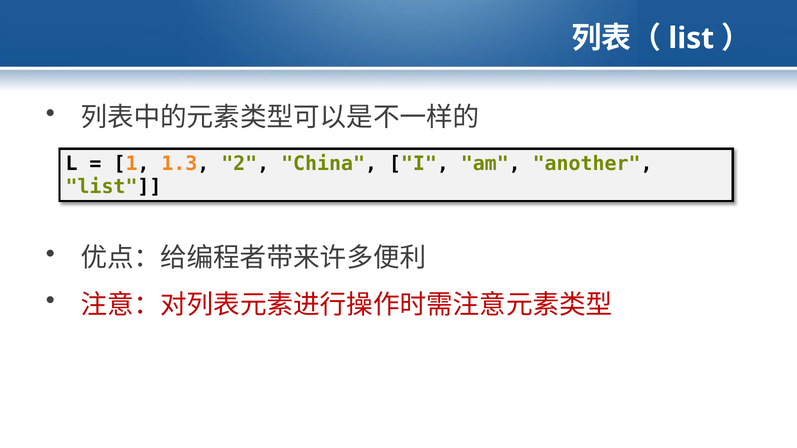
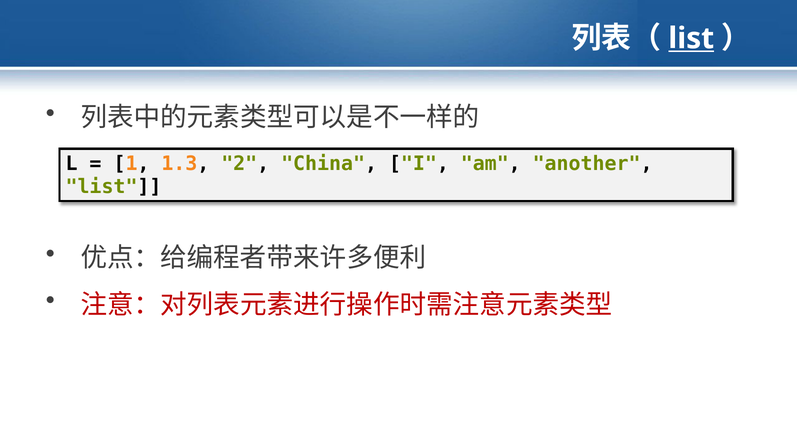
list underline: none -> present (691, 38)
